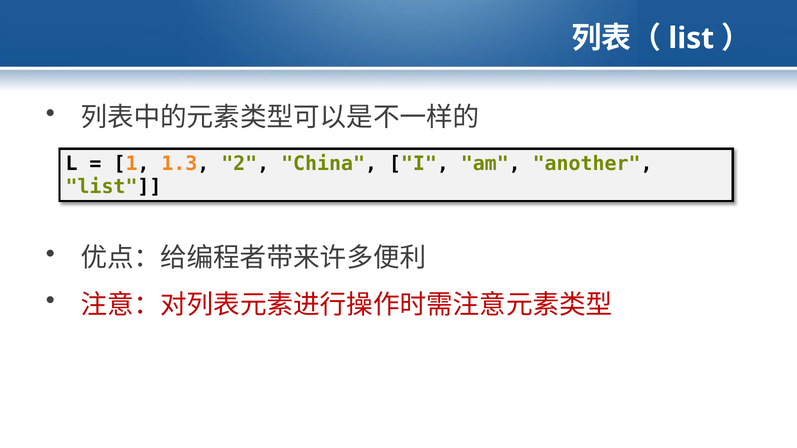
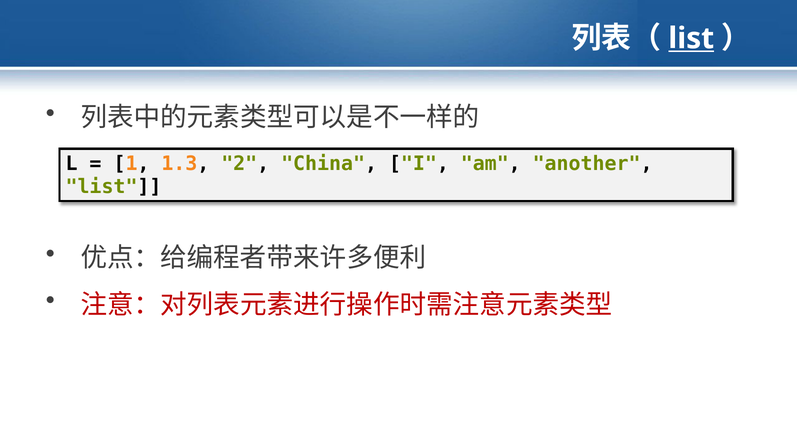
list underline: none -> present (691, 38)
